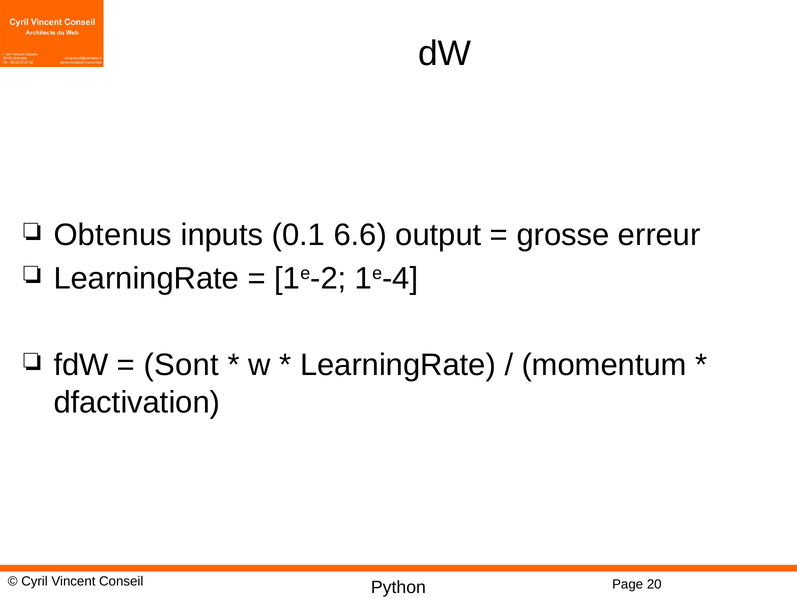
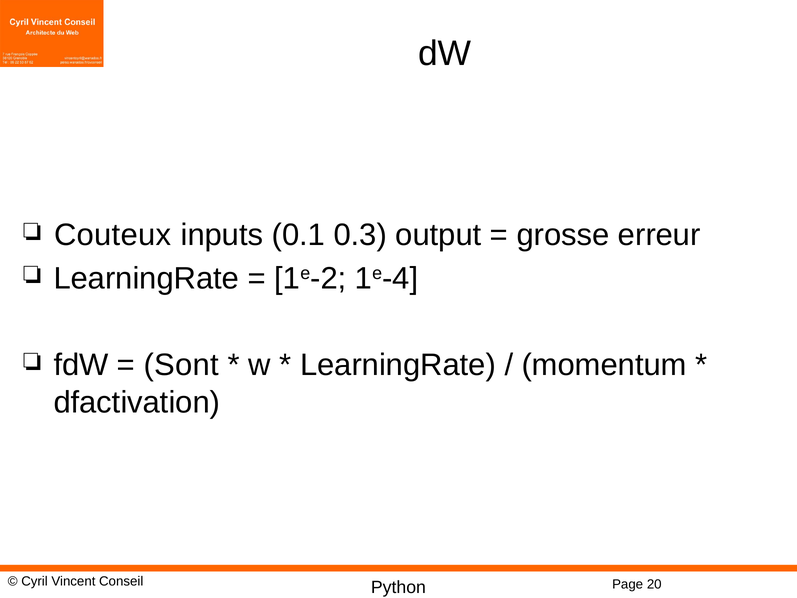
Obtenus: Obtenus -> Couteux (113, 235)
6.6: 6.6 -> 0.3 (360, 235)
